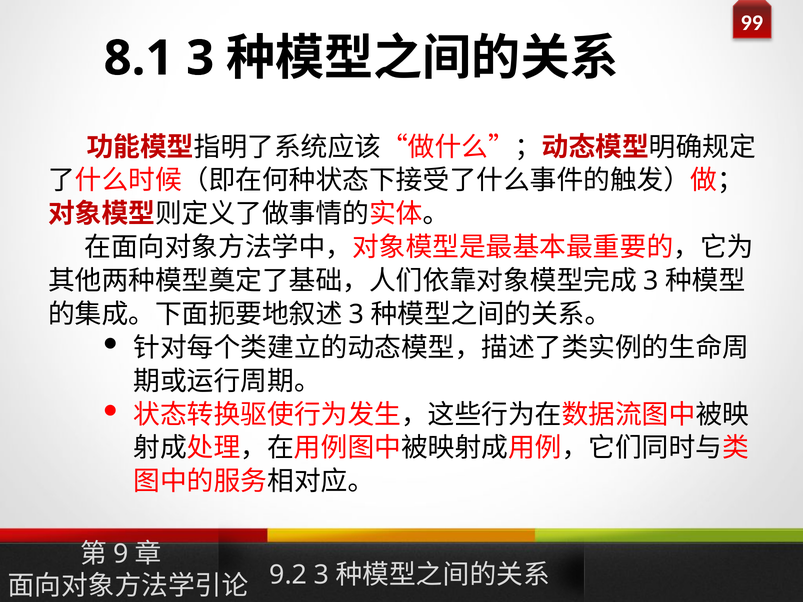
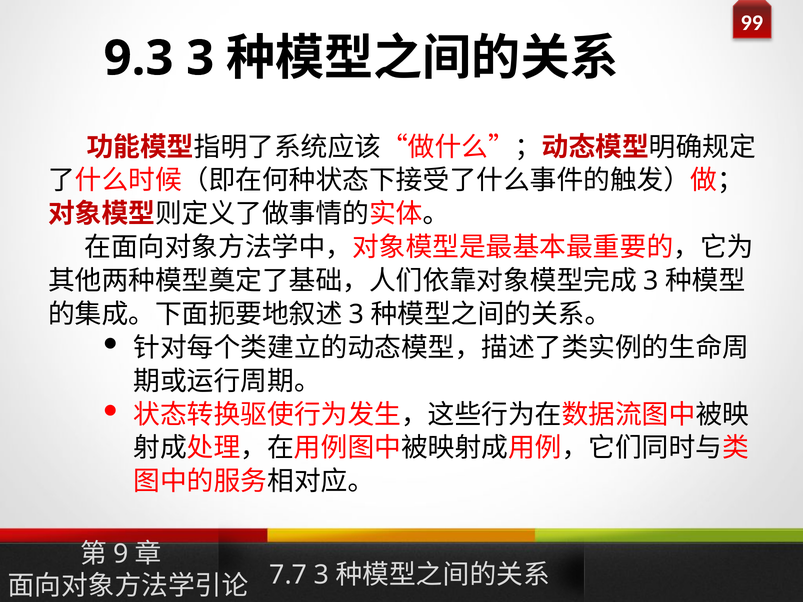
8.1: 8.1 -> 9.3 (139, 58)
9.2: 9.2 -> 7.7 (288, 575)
